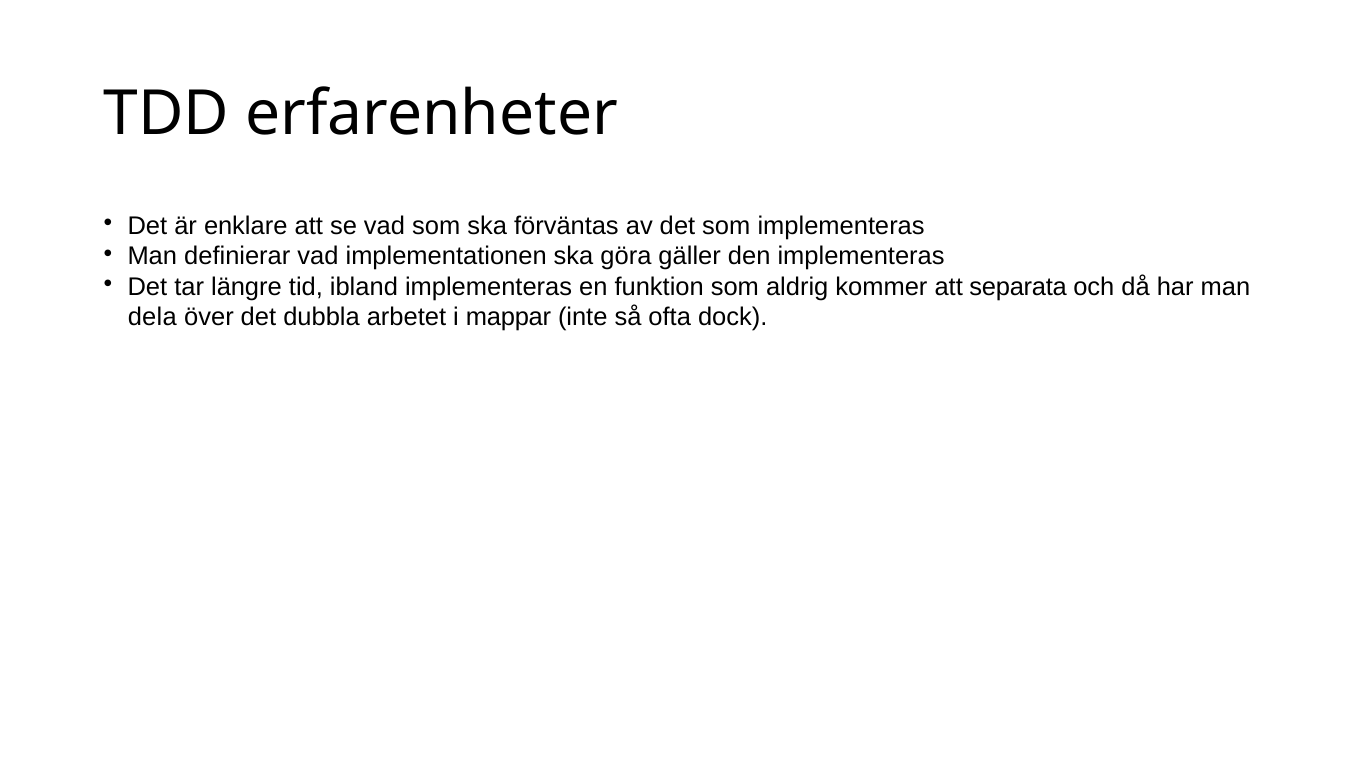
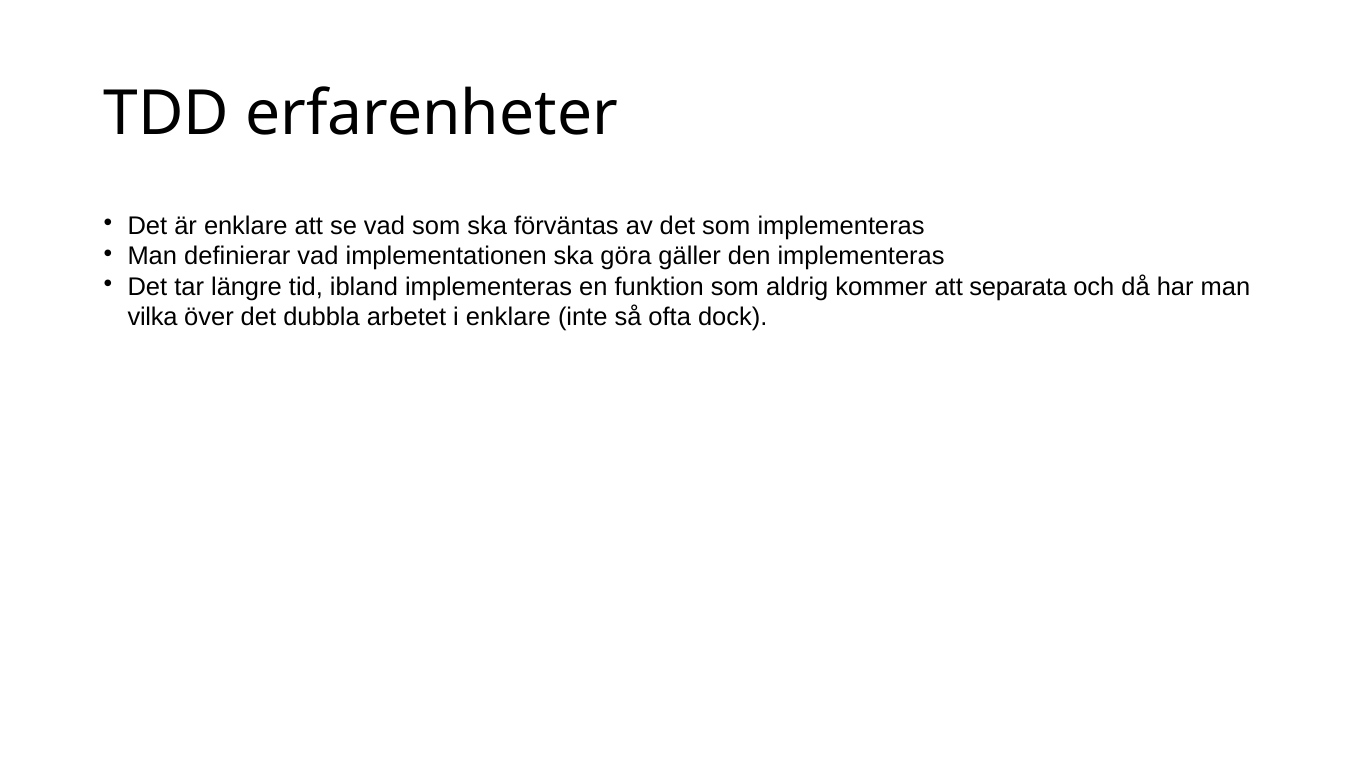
dela: dela -> vilka (153, 318)
i mappar: mappar -> enklare (508, 318)
